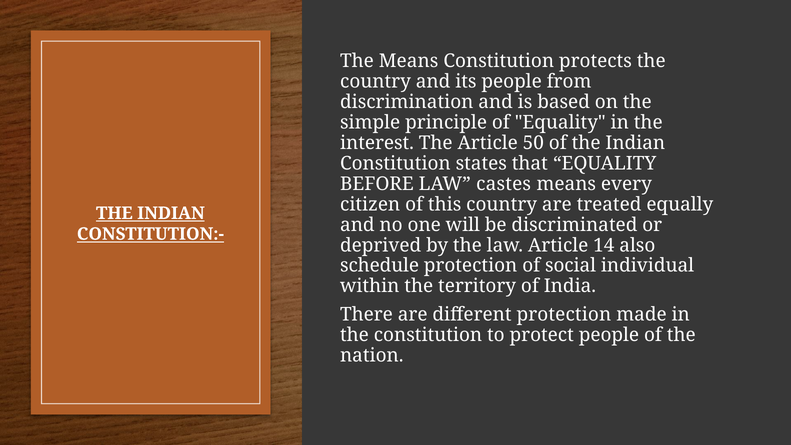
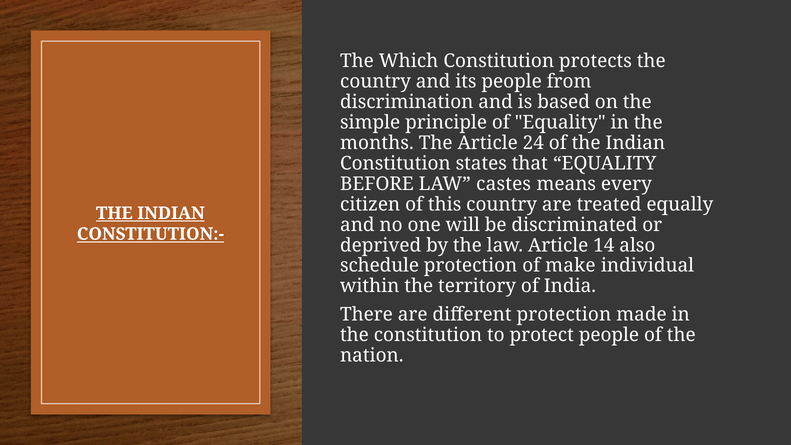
The Means: Means -> Which (409, 61)
interest: interest -> months (377, 143)
50: 50 -> 24 (533, 143)
social: social -> make (570, 266)
